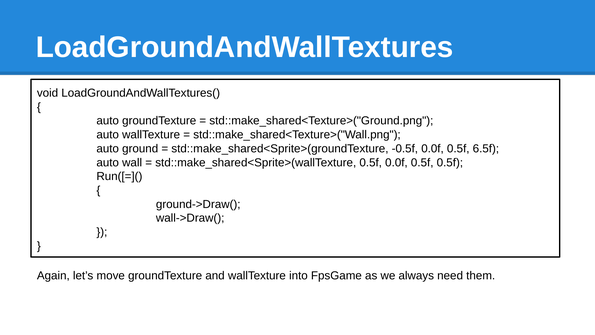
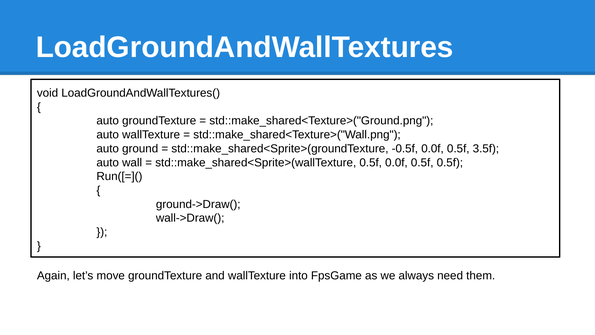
6.5f: 6.5f -> 3.5f (486, 149)
